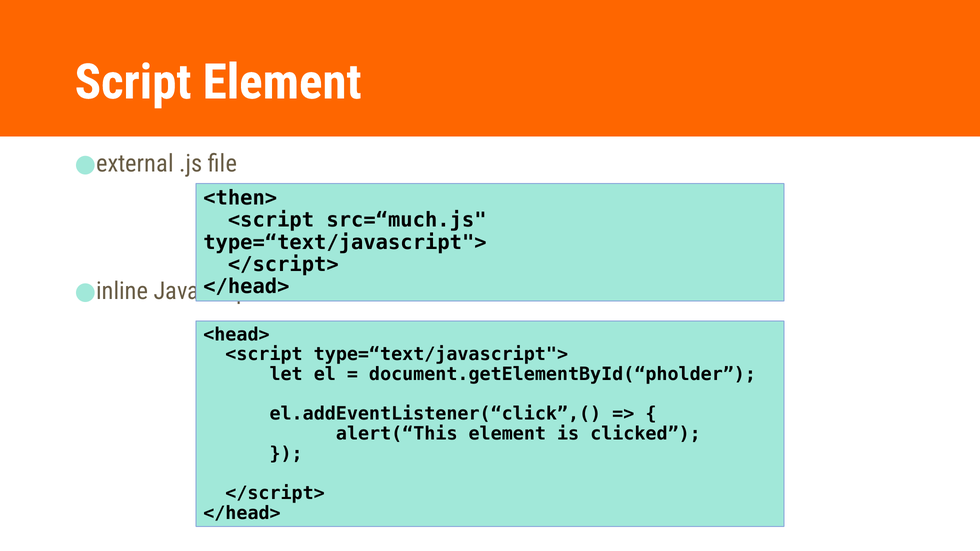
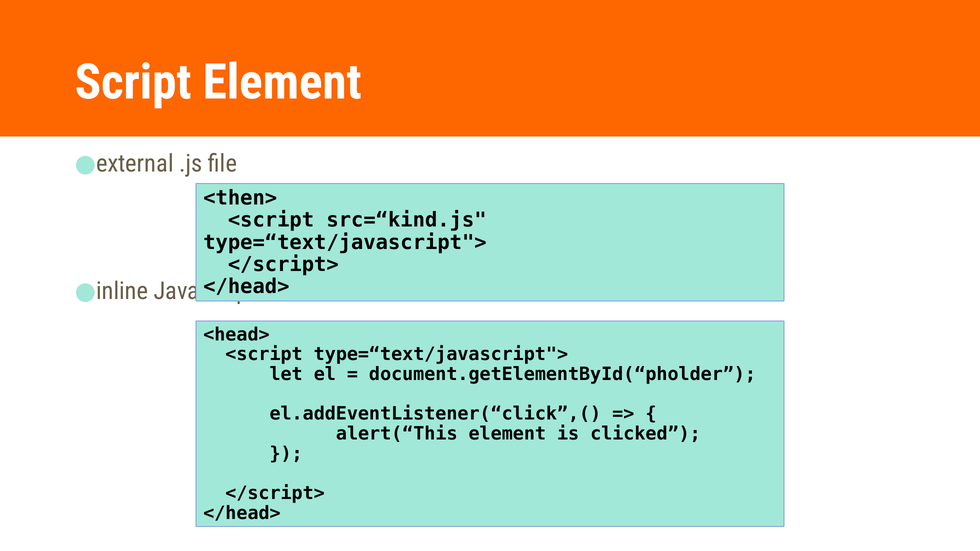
src=“much.js: src=“much.js -> src=“kind.js (407, 220)
